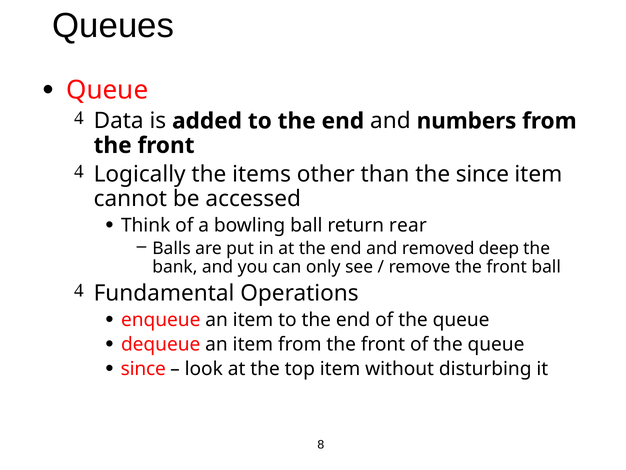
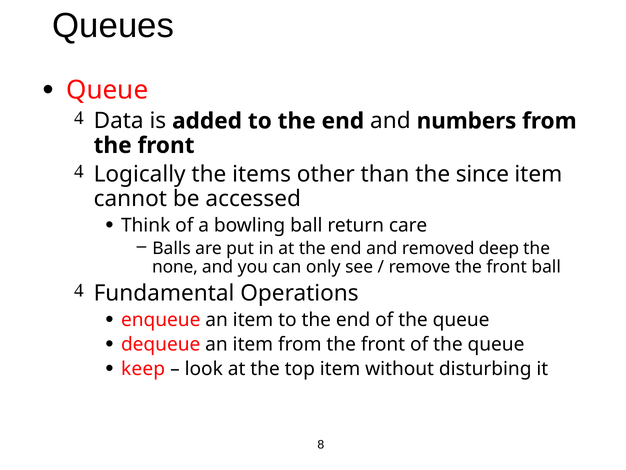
rear: rear -> care (408, 225)
bank: bank -> none (175, 267)
since: since -> keep (143, 368)
